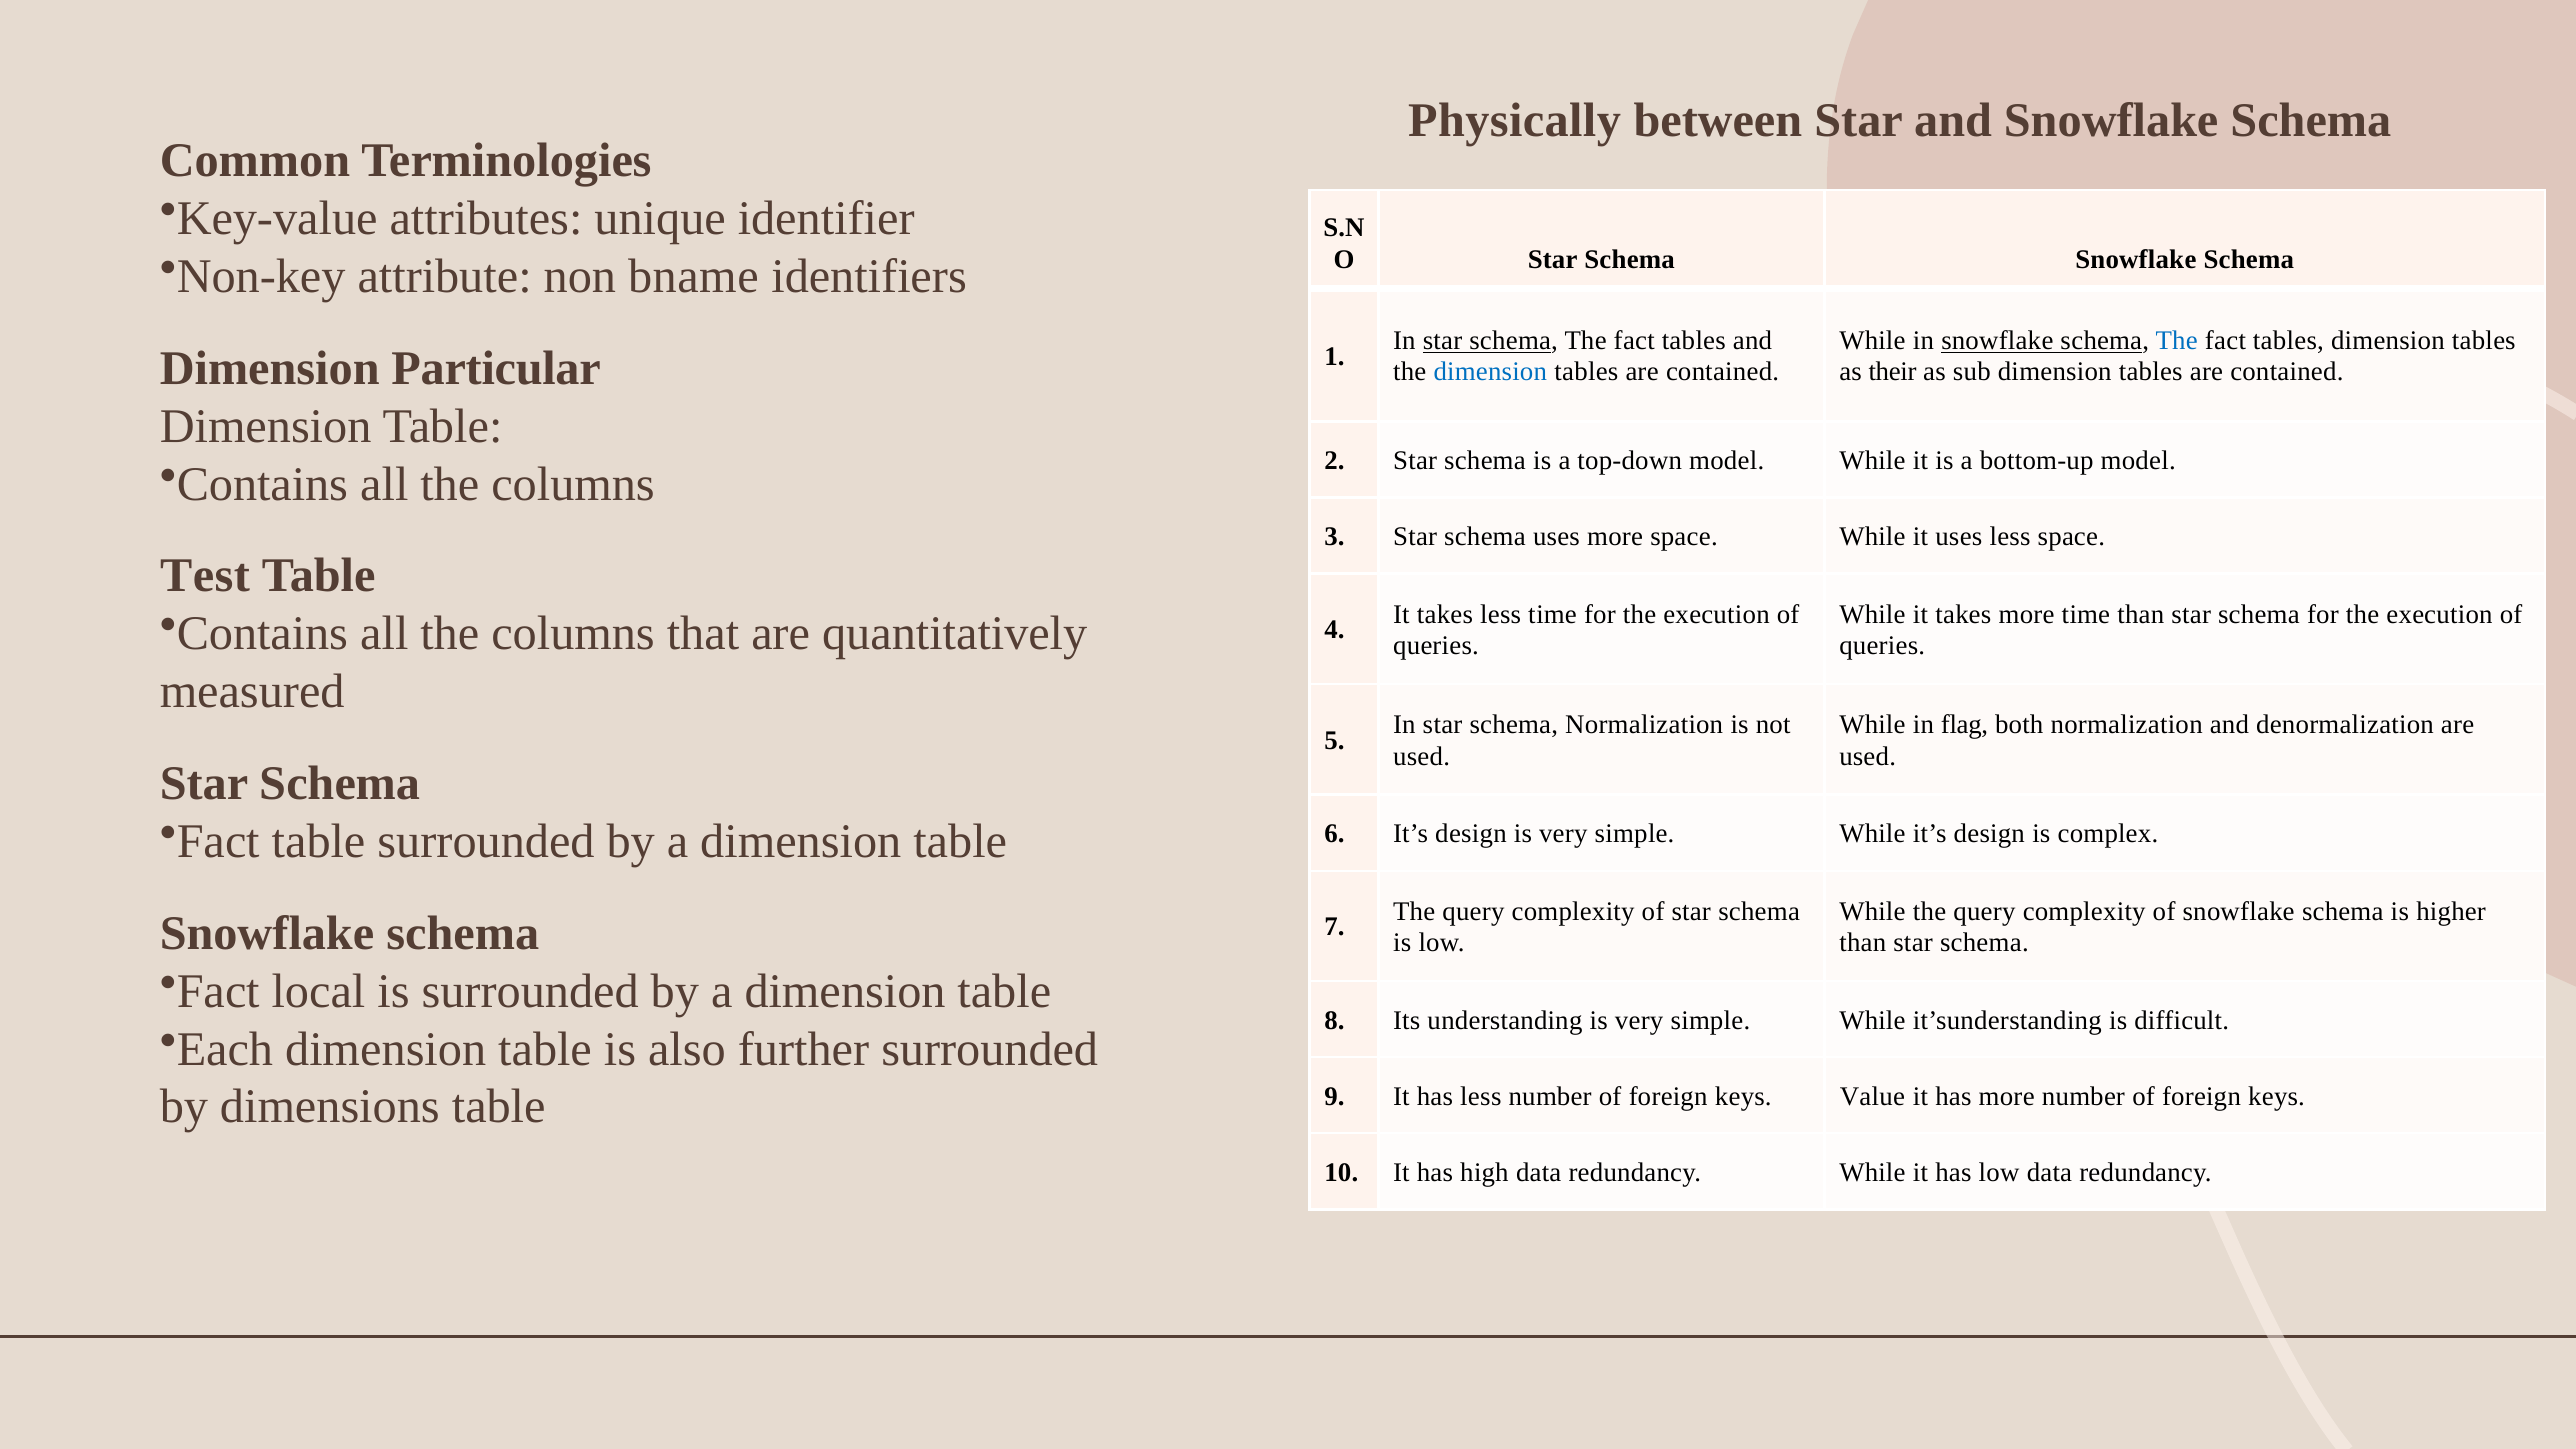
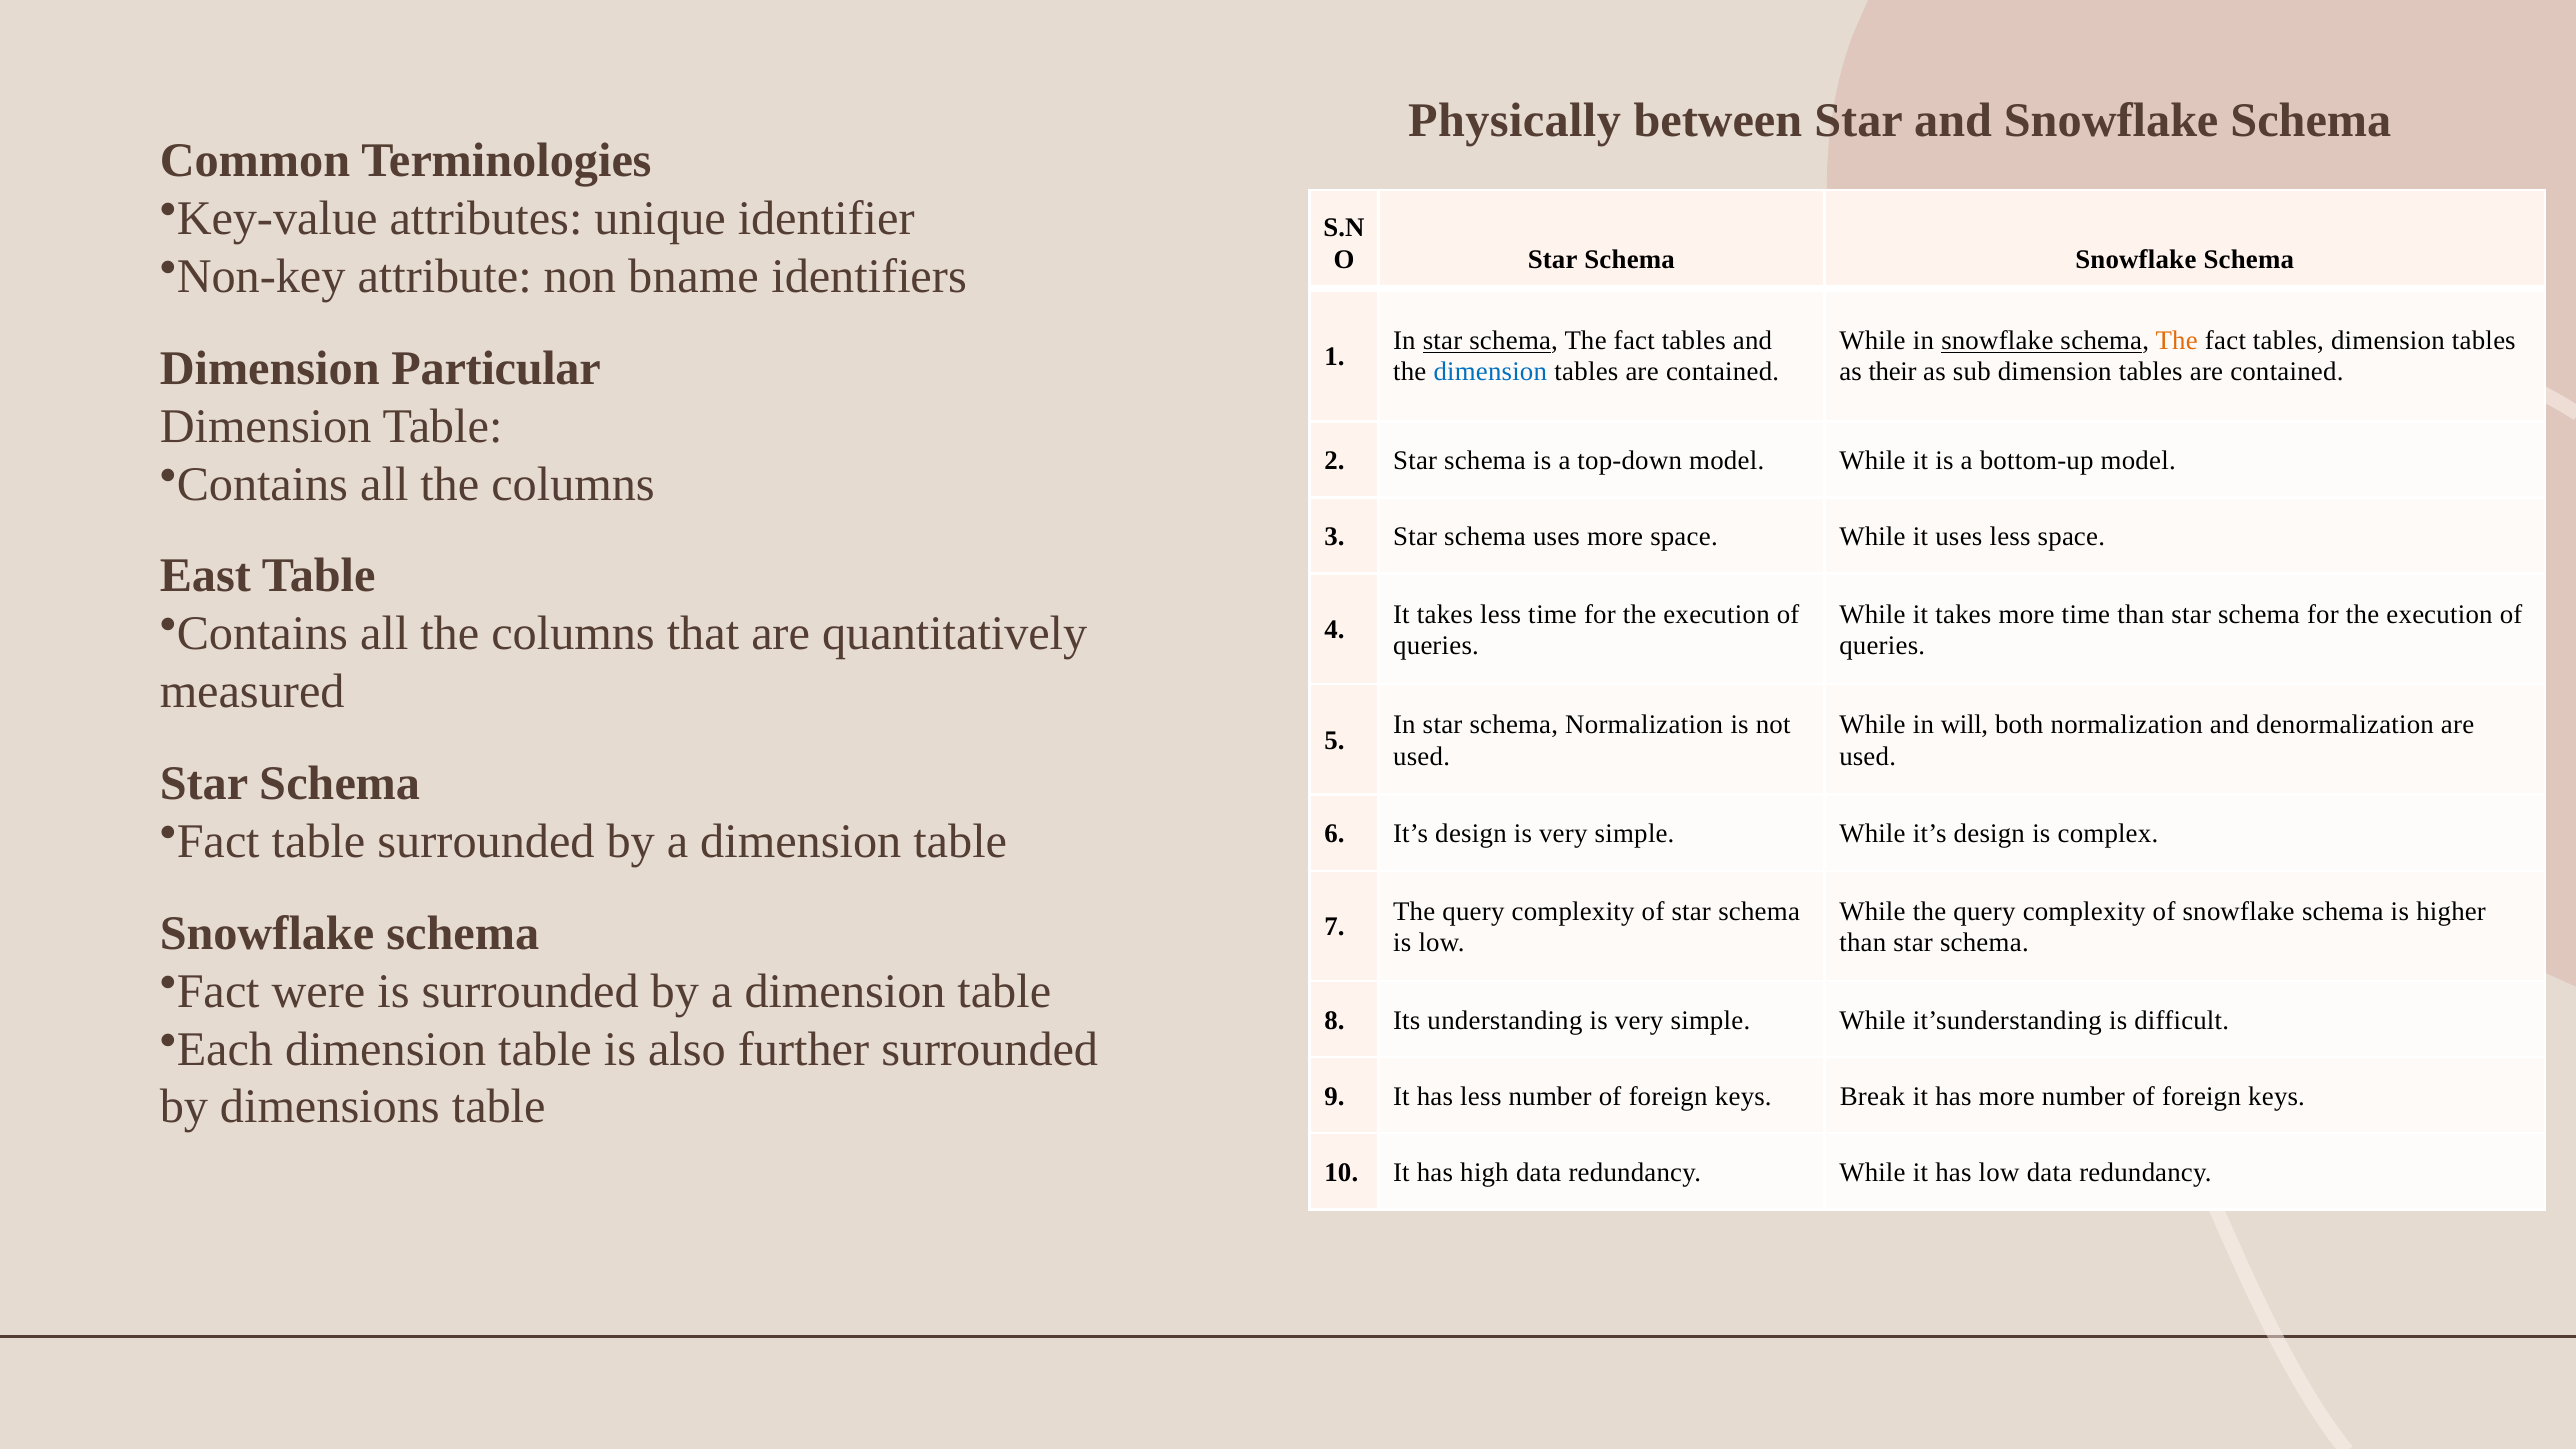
The colour: blue -> orange (2177, 340)
Test: Test -> East (205, 576)
flag: flag -> will (1965, 725)
local: local -> were (318, 991)
Value: Value -> Break (1872, 1096)
